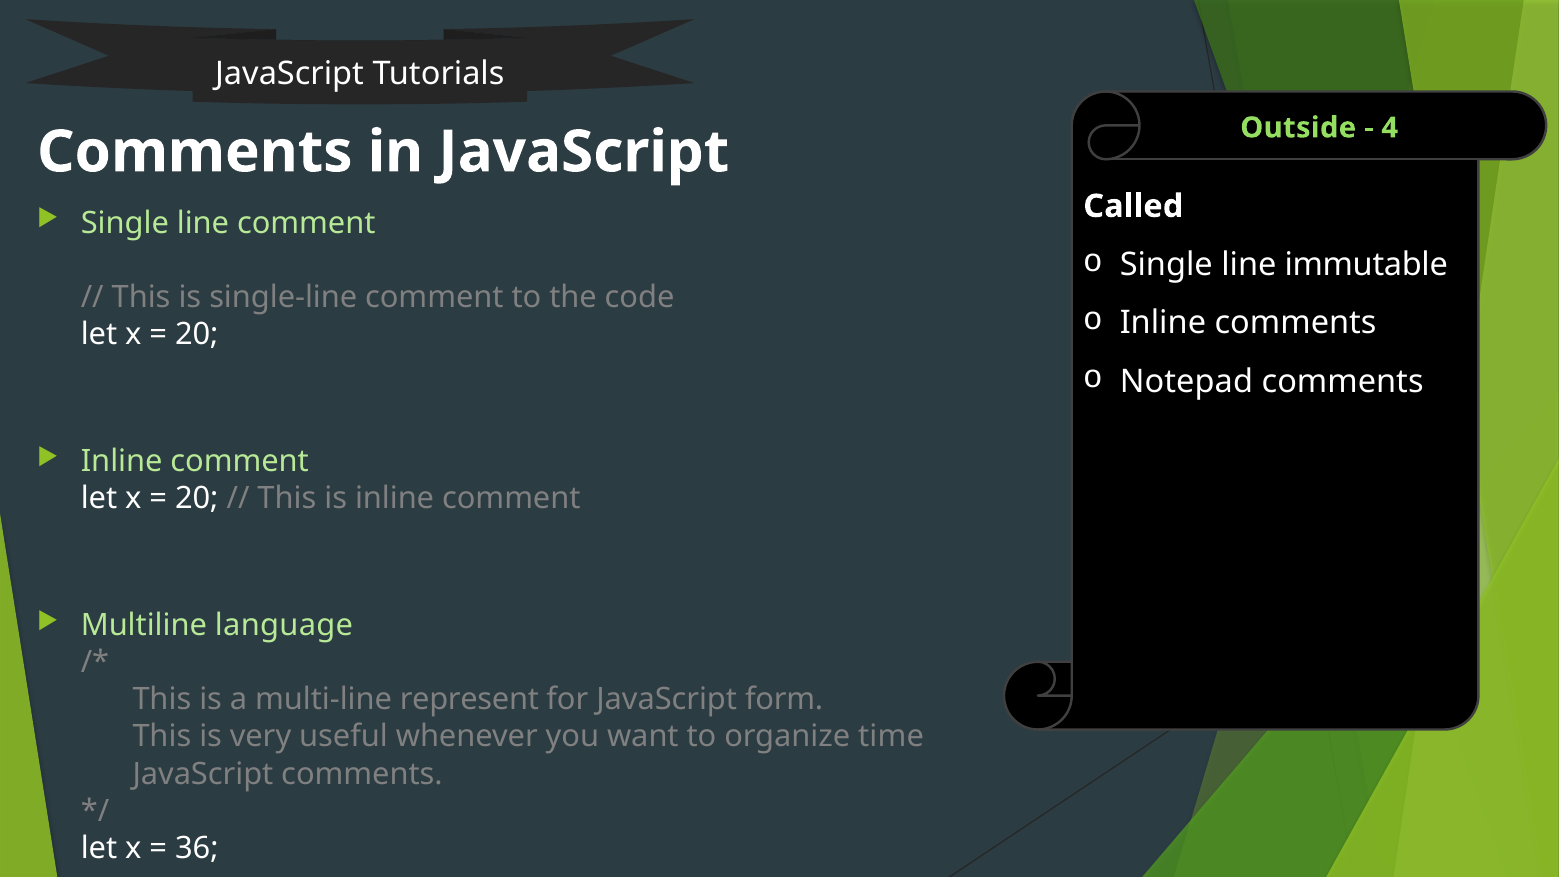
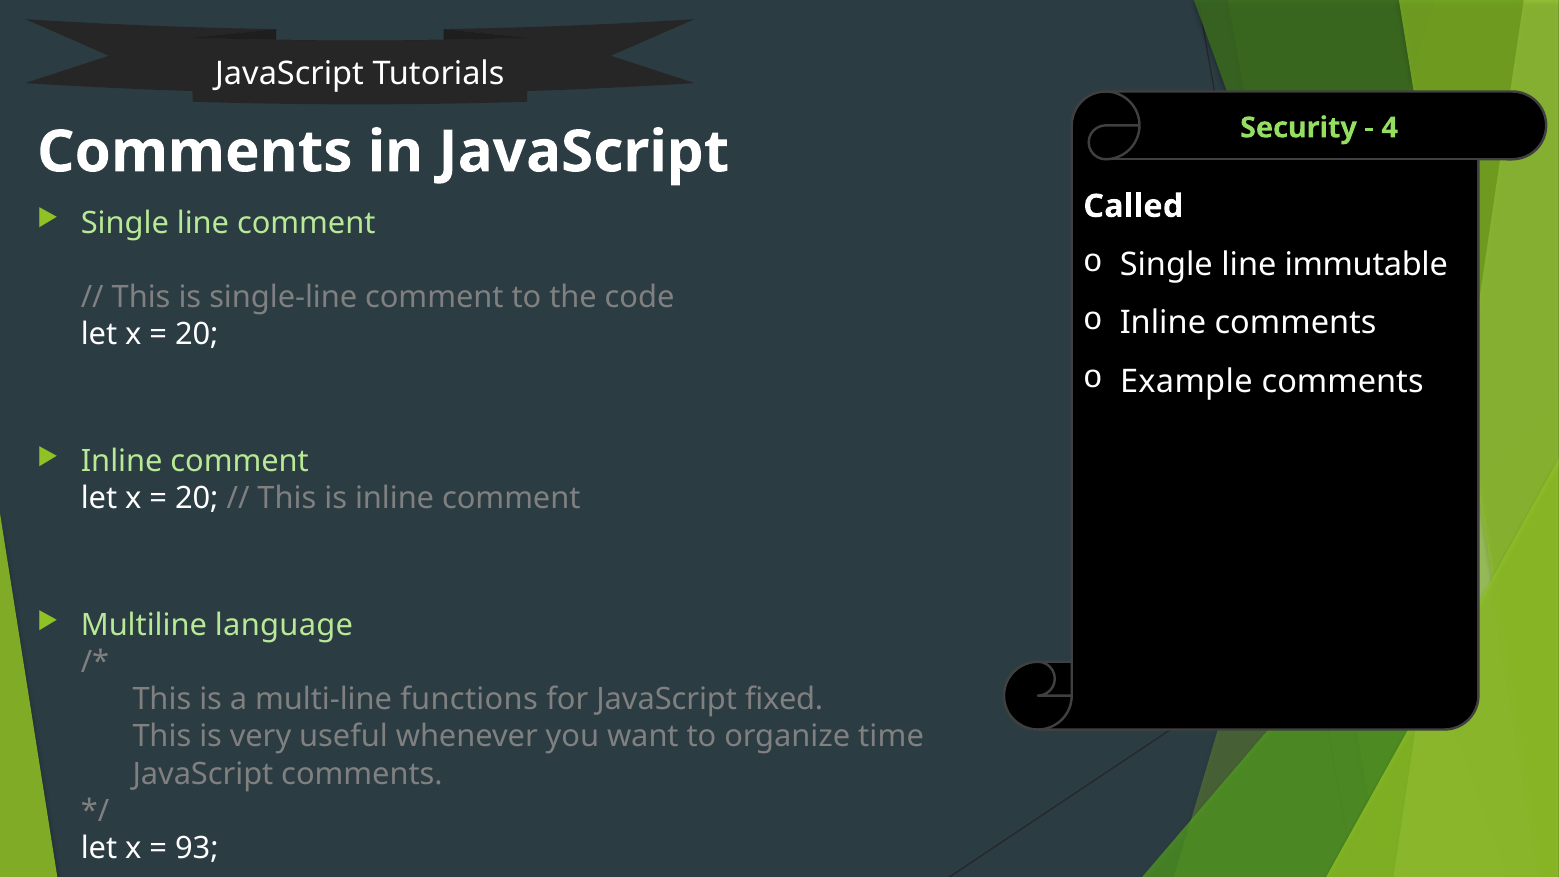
Outside: Outside -> Security (1298, 128)
Notepad: Notepad -> Example (1186, 382)
represent: represent -> functions (469, 700)
form: form -> fixed (784, 700)
36: 36 -> 93 (197, 848)
